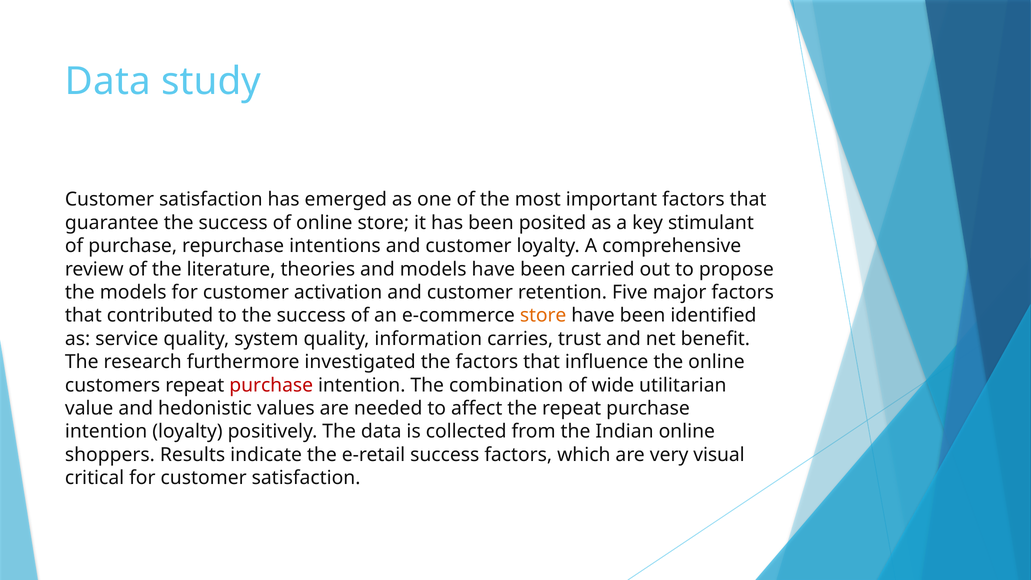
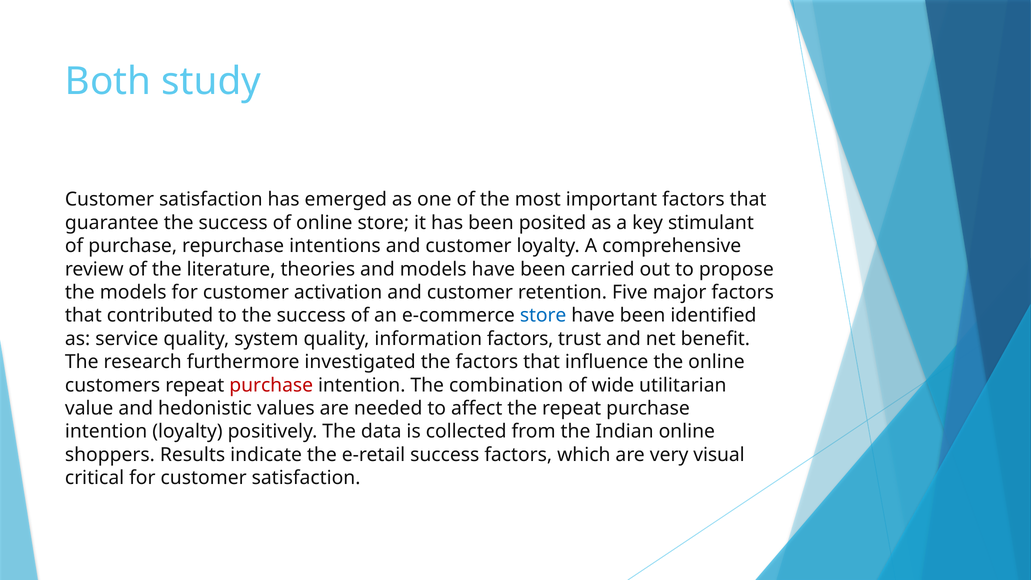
Data: Data -> Both (108, 81)
store colour: orange -> blue (543, 316)
information carries: carries -> factors (520, 339)
